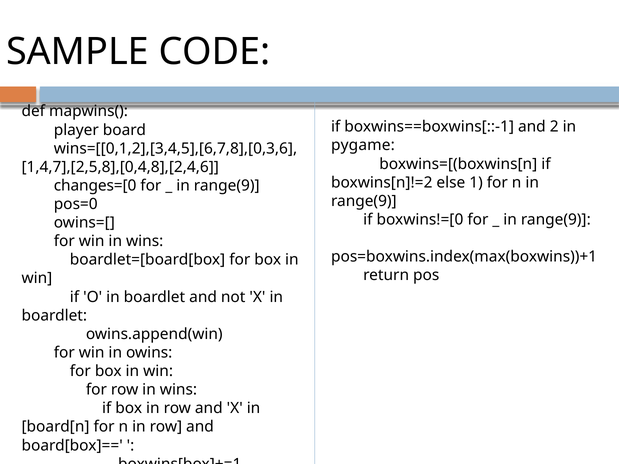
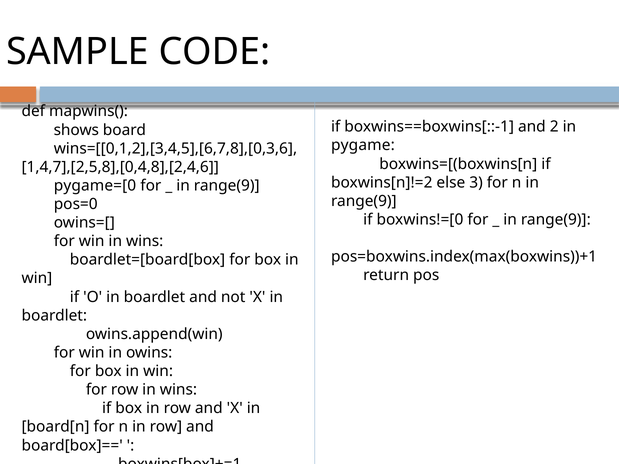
player: player -> shows (76, 130)
1: 1 -> 3 (476, 183)
changes=[0: changes=[0 -> pygame=[0 (95, 186)
